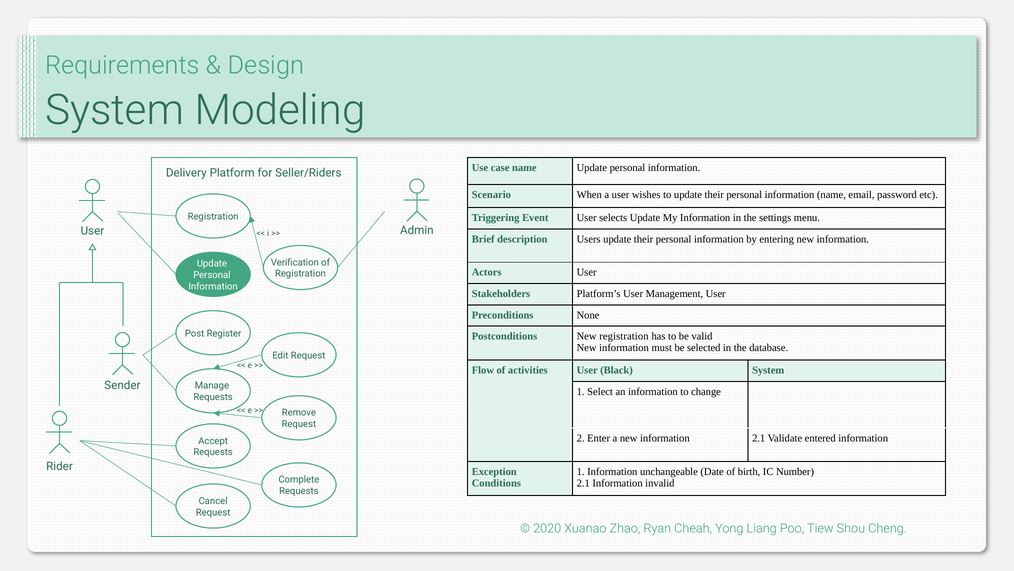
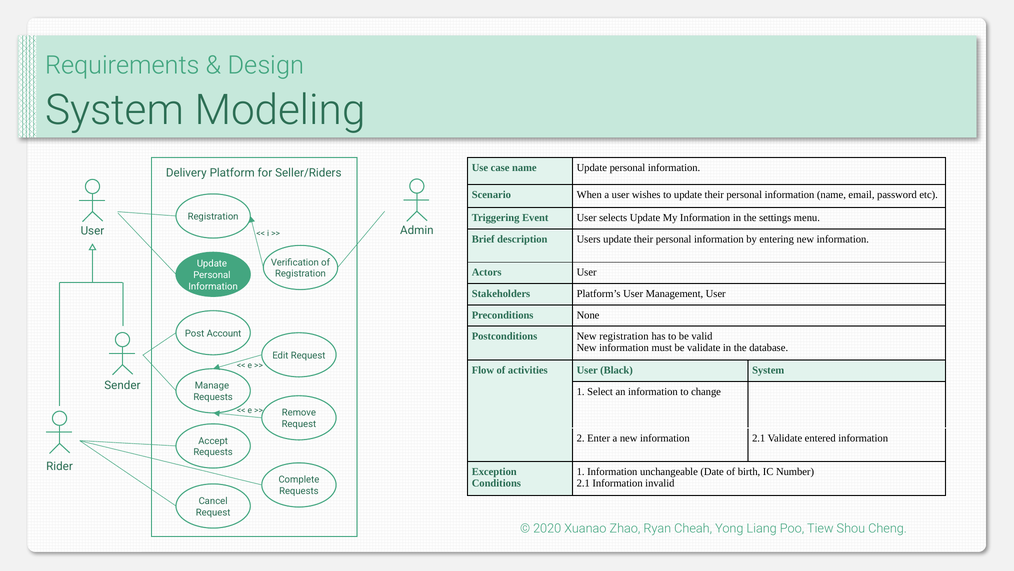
Register: Register -> Account (224, 333)
be selected: selected -> validate (704, 348)
